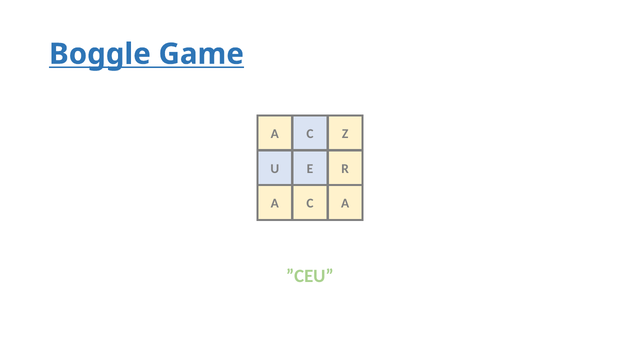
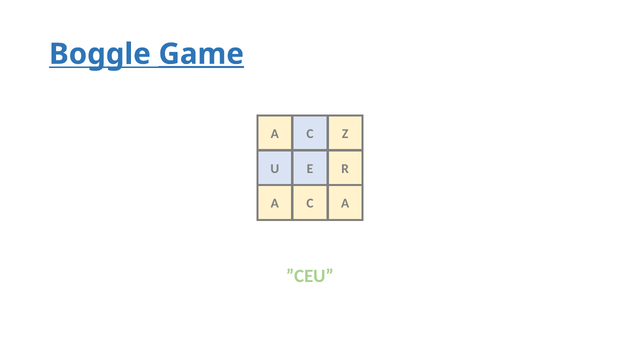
Game underline: none -> present (201, 54)
